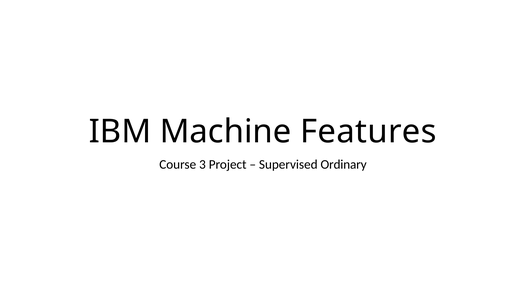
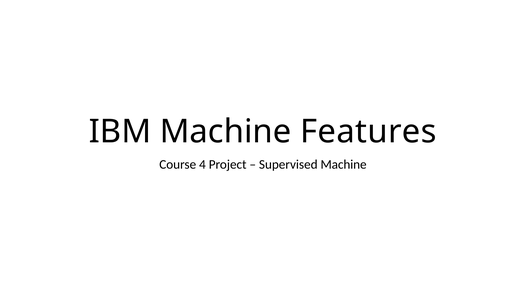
3: 3 -> 4 (202, 164)
Supervised Ordinary: Ordinary -> Machine (344, 164)
